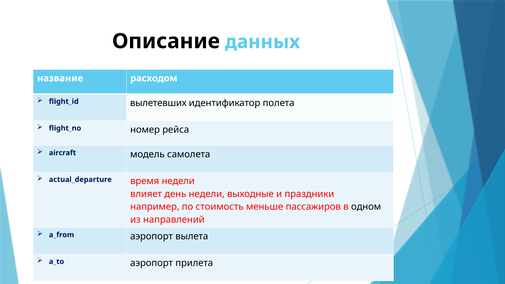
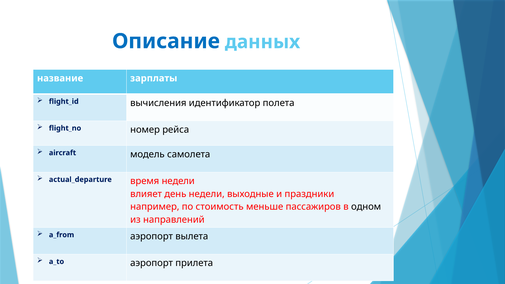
Описание colour: black -> blue (166, 41)
расходом: расходом -> зарплаты (154, 78)
вылетевших: вылетевших -> вычисления (158, 103)
